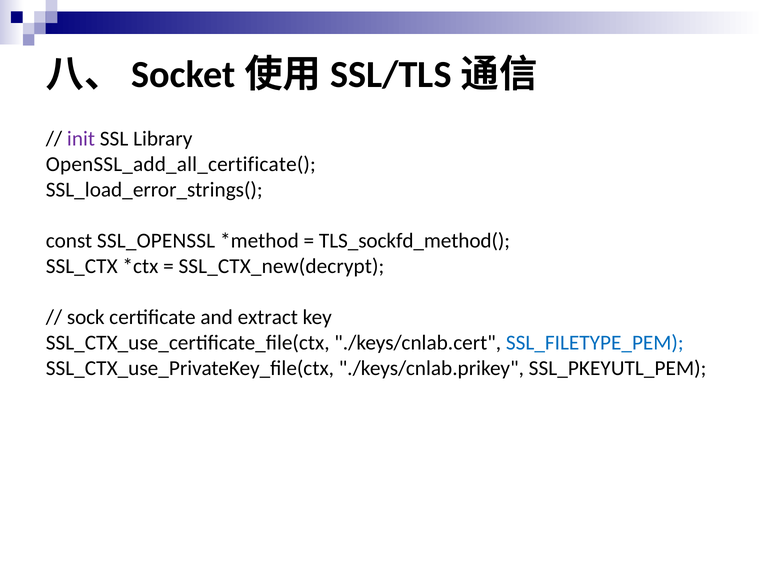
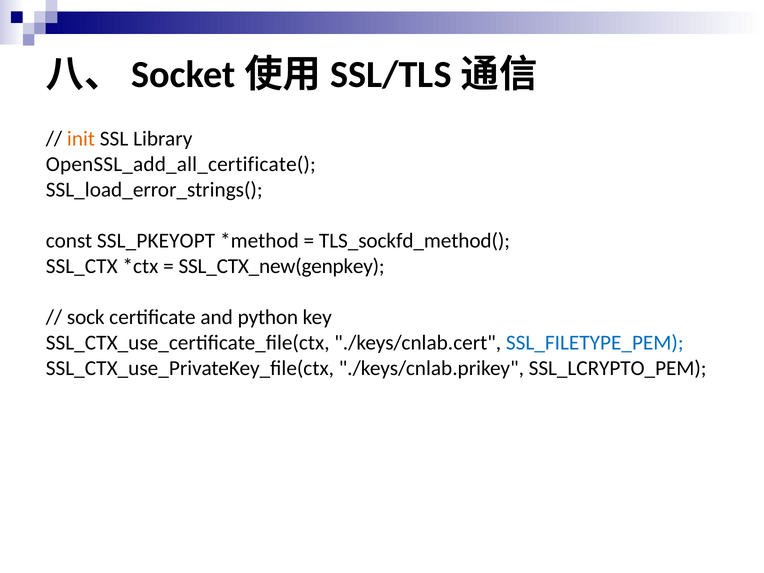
init colour: purple -> orange (81, 139)
SSL_OPENSSL: SSL_OPENSSL -> SSL_PKEYOPT (156, 241)
SSL_CTX_new(decrypt: SSL_CTX_new(decrypt -> SSL_CTX_new(genpkey (282, 266)
extract: extract -> python (268, 317)
SSL_PKEYUTL_PEM: SSL_PKEYUTL_PEM -> SSL_LCRYPTO_PEM (618, 368)
